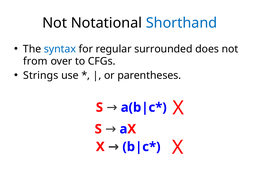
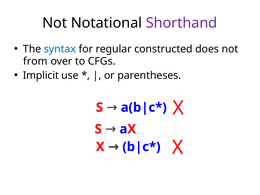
Shorthand colour: blue -> purple (182, 23)
surrounded: surrounded -> constructed (163, 49)
Strings: Strings -> Implicit (41, 75)
